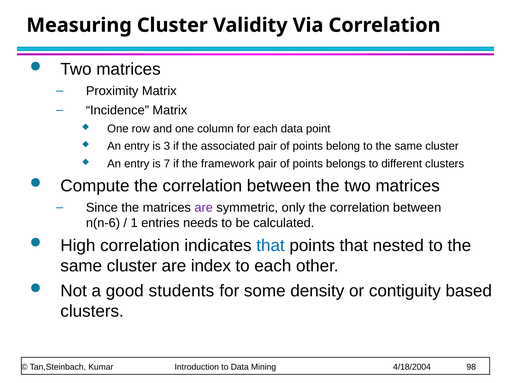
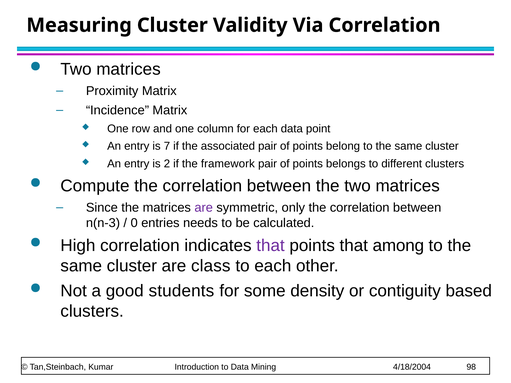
3: 3 -> 7 (167, 146)
7: 7 -> 2 (167, 164)
n(n-6: n(n-6 -> n(n-3 (103, 223)
1: 1 -> 0 (134, 223)
that colour: blue -> purple (271, 246)
nested: nested -> among (398, 246)
index: index -> class (211, 266)
